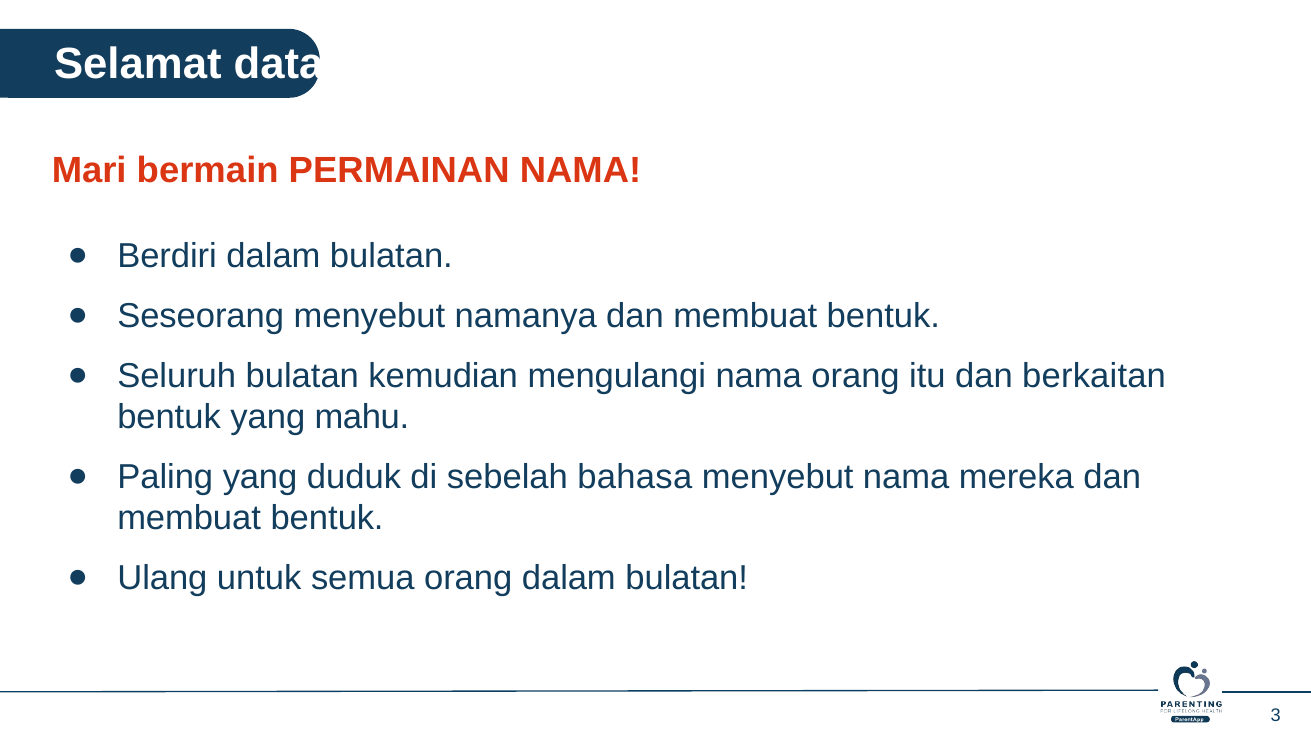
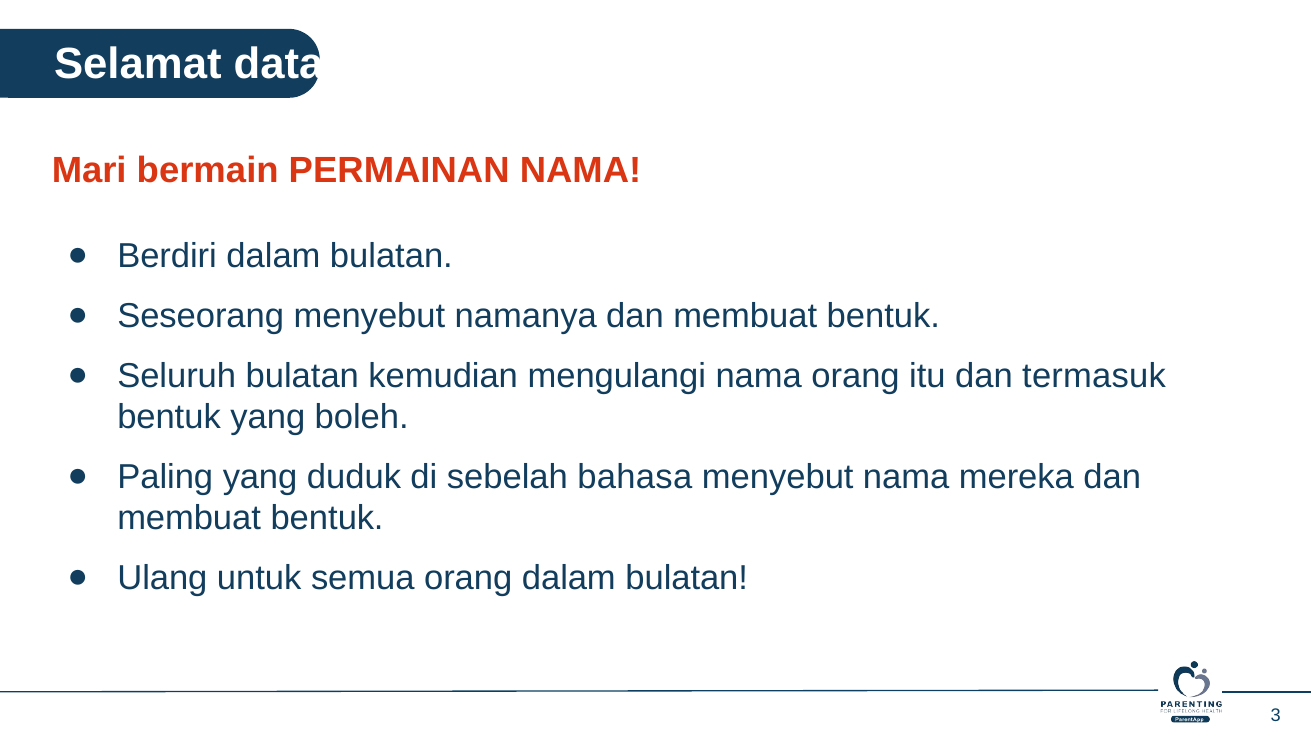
berkaitan: berkaitan -> termasuk (1094, 376)
mahu: mahu -> boleh (362, 417)
